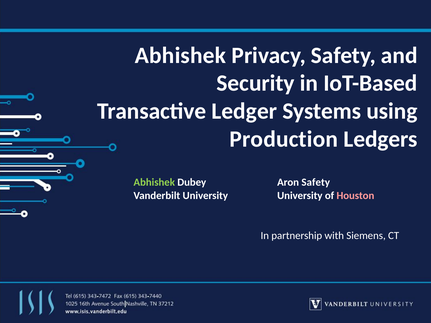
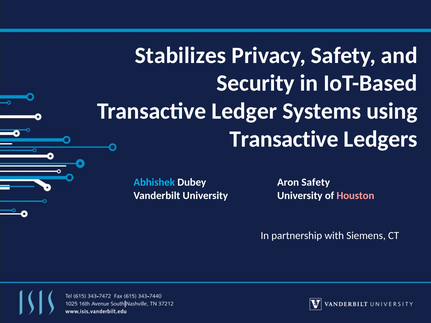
Abhishek: Abhishek -> Stabilizes (181, 55)
Production: Production -> Transactive (284, 139)
Abhishek colour: light green -> light blue (154, 183)
